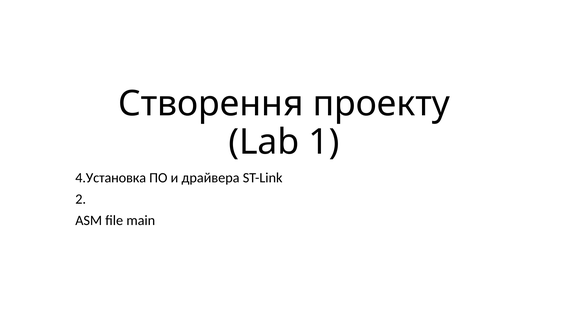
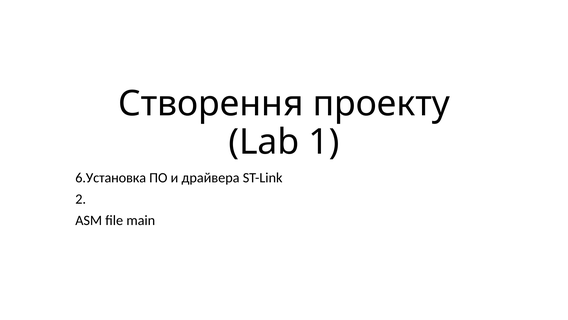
4.Установка: 4.Установка -> 6.Установка (111, 178)
